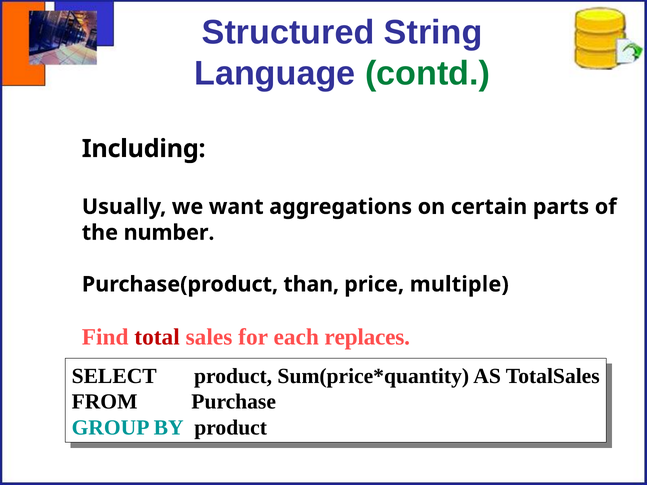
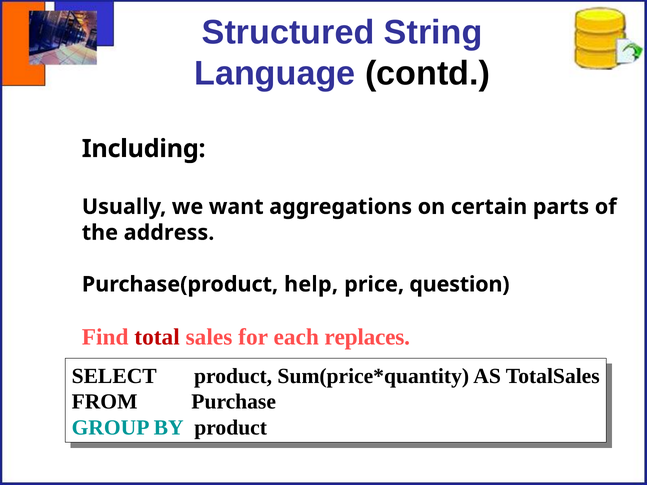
contd colour: green -> black (428, 73)
number: number -> address (169, 233)
than: than -> help (311, 285)
multiple: multiple -> question (459, 285)
